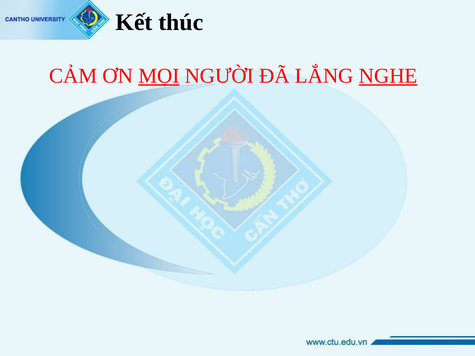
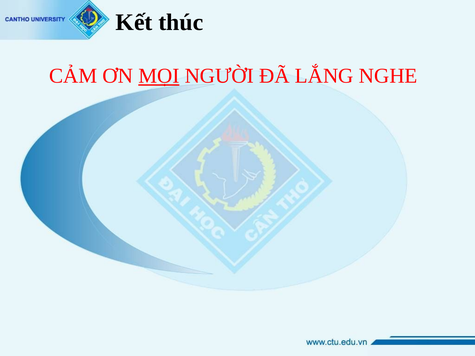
NGHE underline: present -> none (388, 76)
